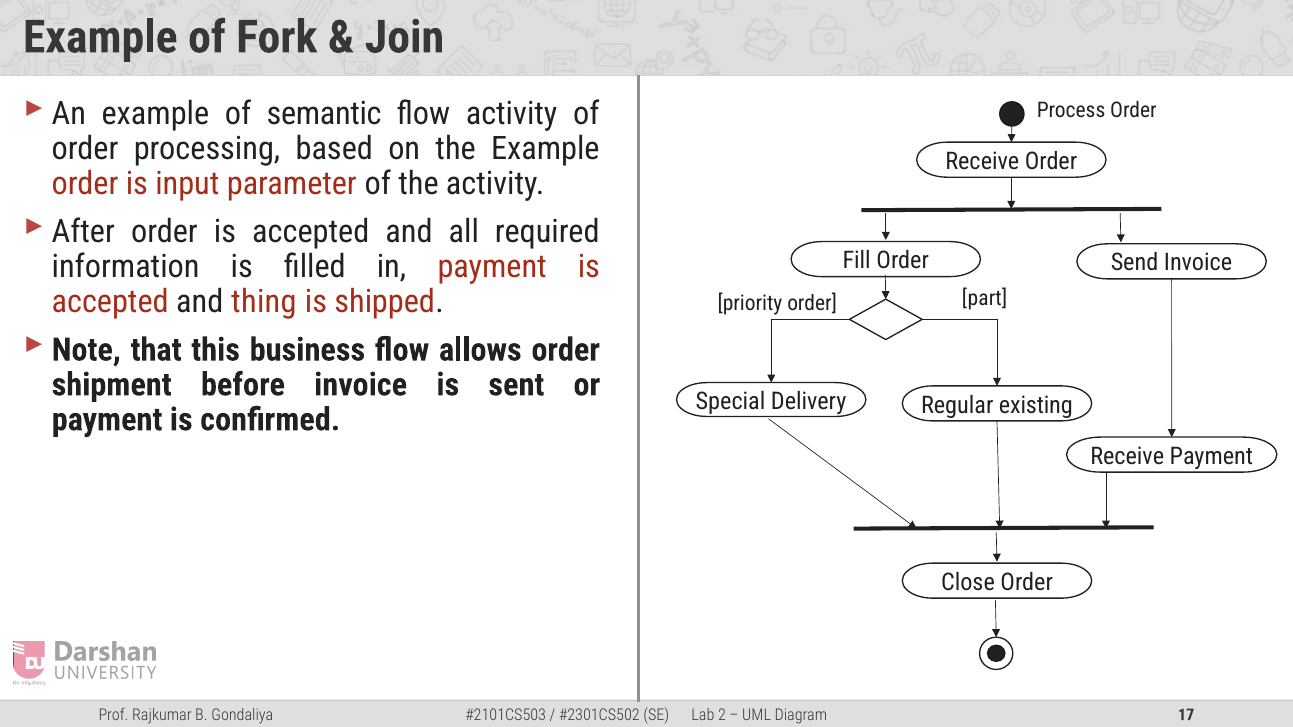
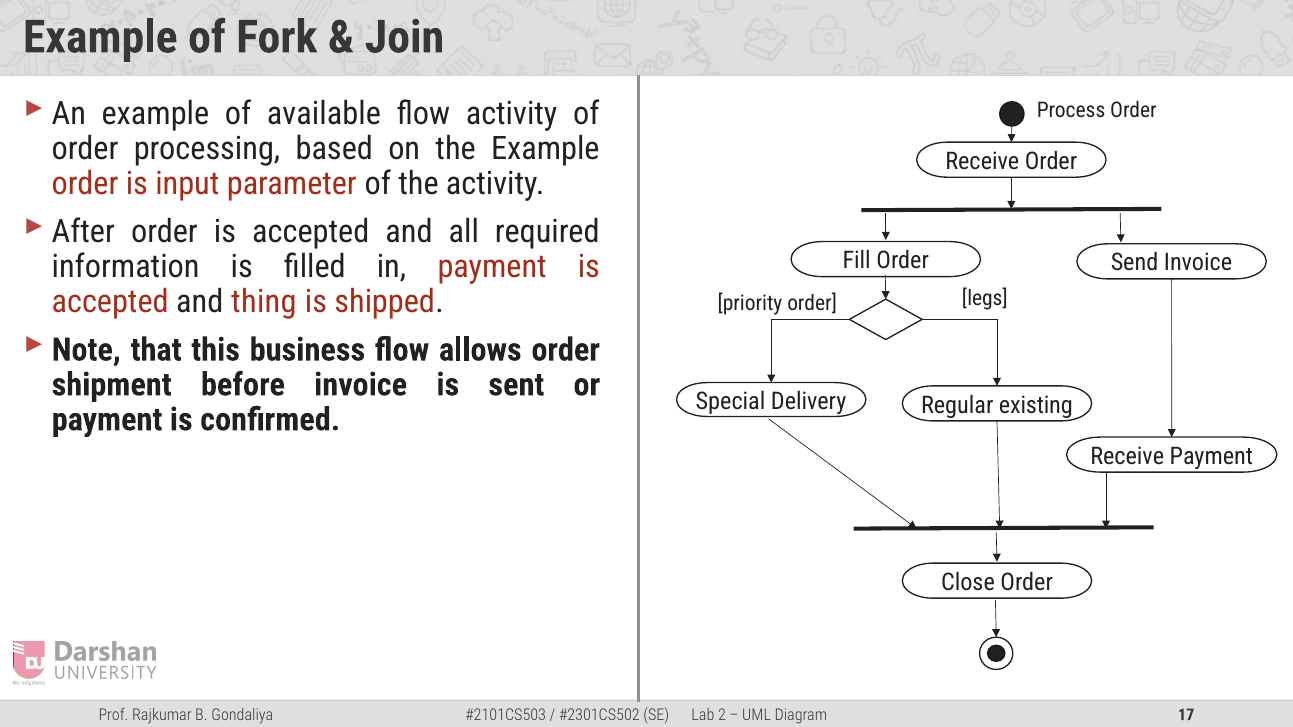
semantic: semantic -> available (324, 114)
part: part -> legs (985, 299)
